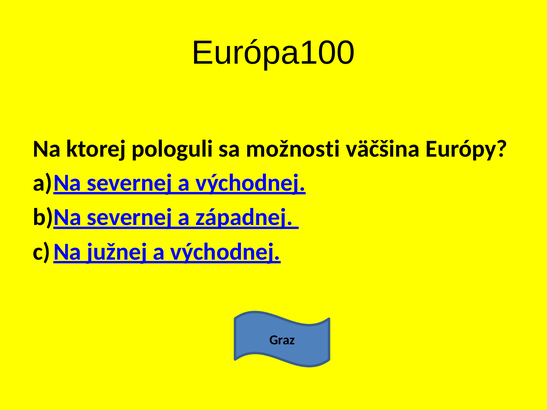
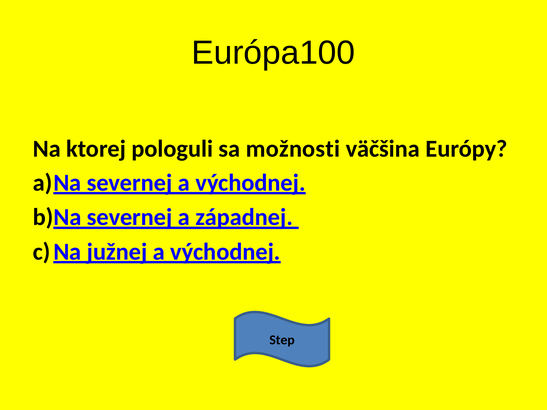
Graz: Graz -> Step (282, 340)
